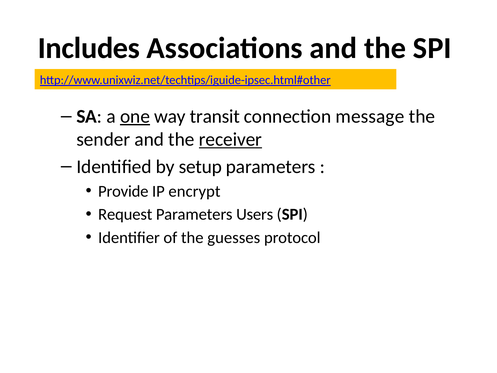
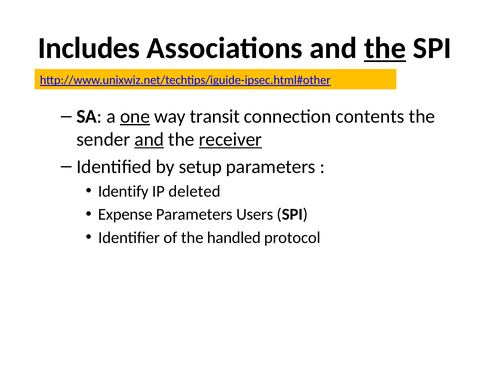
the underline: none -> present (385, 48)
message: message -> contents (370, 116)
and underline: none -> present (149, 139)
Provide: Provide -> Identify (123, 191)
encrypt: encrypt -> deleted (194, 191)
Request: Request -> Expense (125, 214)
guesses: guesses -> handled (234, 238)
